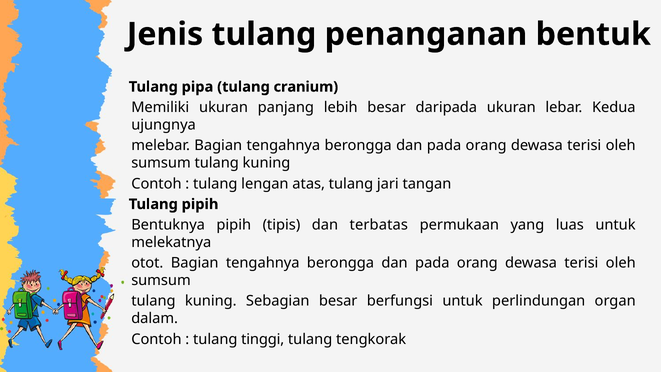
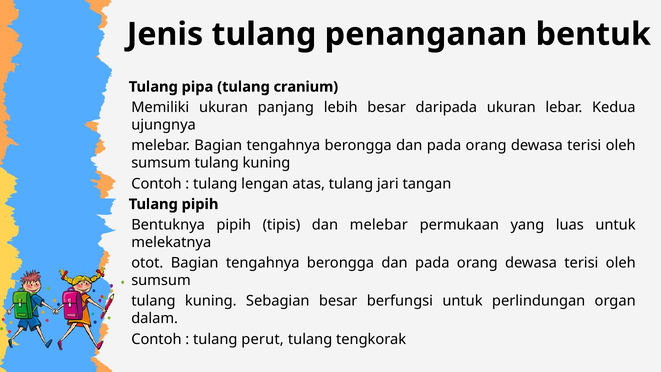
dan terbatas: terbatas -> melebar (379, 225)
tinggi: tinggi -> perut (263, 339)
